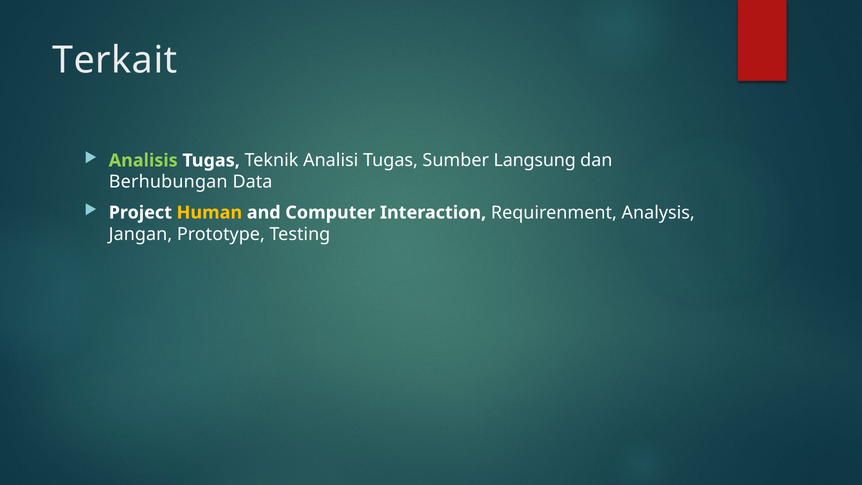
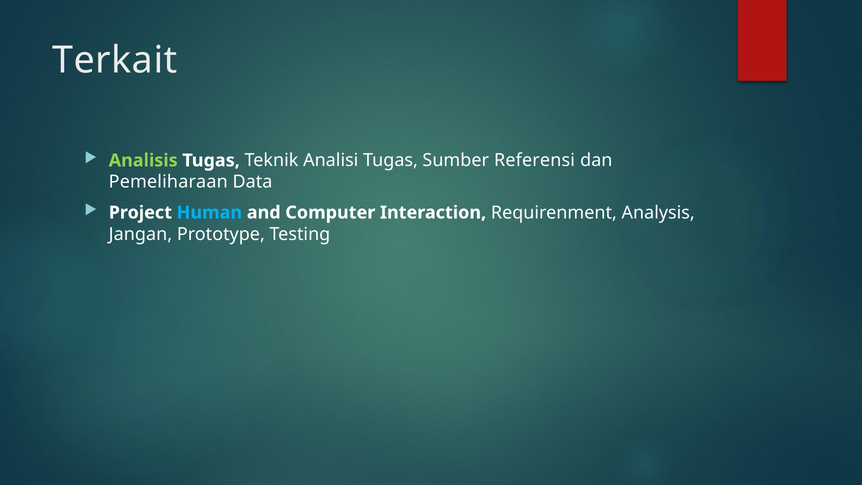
Langsung: Langsung -> Referensi (535, 160)
Berhubungan: Berhubungan -> Pemeliharaan (168, 182)
Human colour: yellow -> light blue (209, 213)
